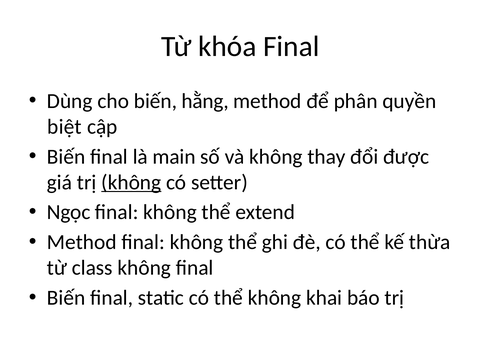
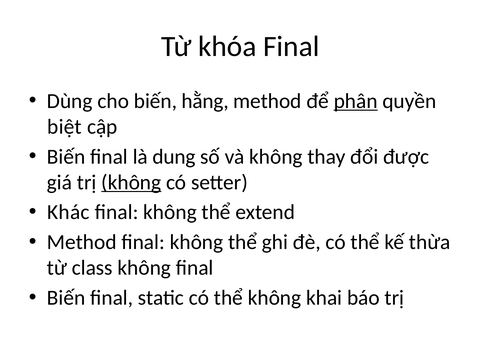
phân underline: none -> present (356, 101)
main: main -> dung (174, 157)
Ngọc: Ngọc -> Khác (68, 212)
